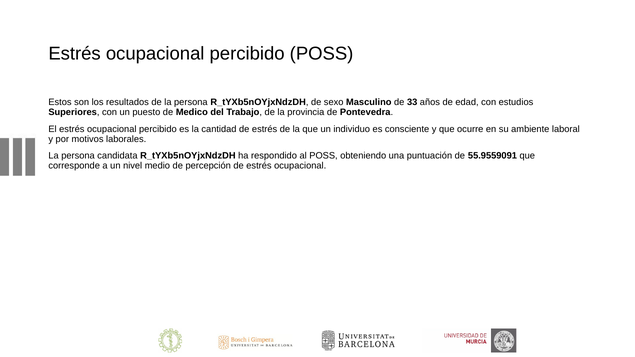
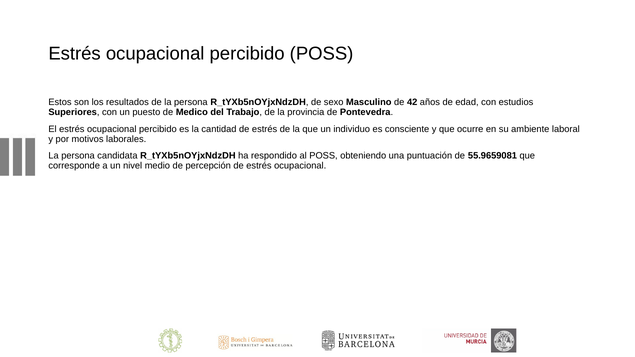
33: 33 -> 42 (412, 102)
55.9559091: 55.9559091 -> 55.9659081 (492, 156)
